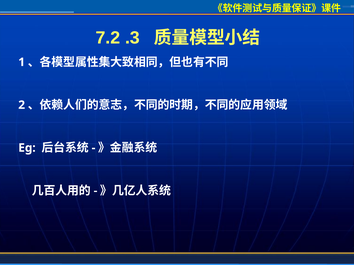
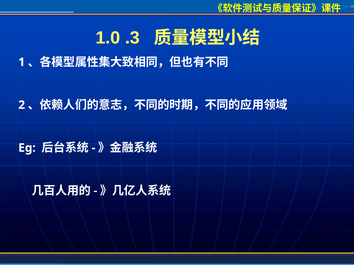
7.2: 7.2 -> 1.0 (108, 38)
